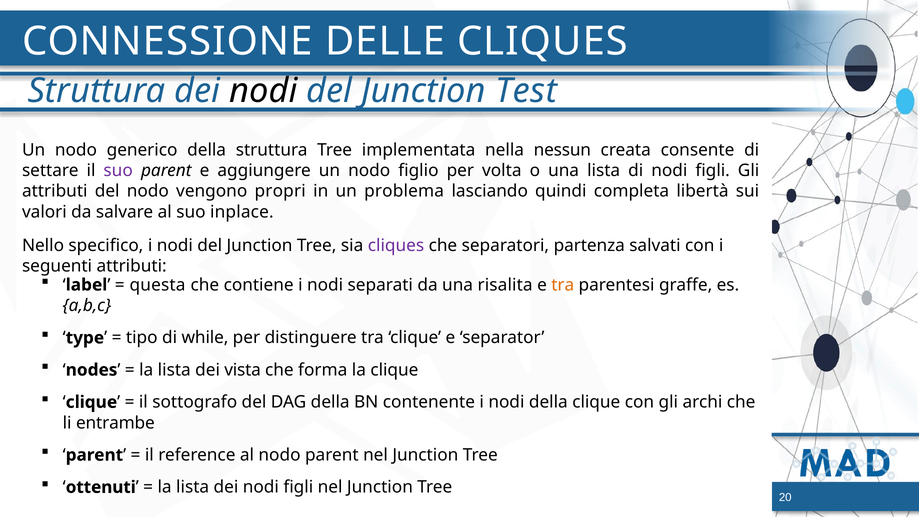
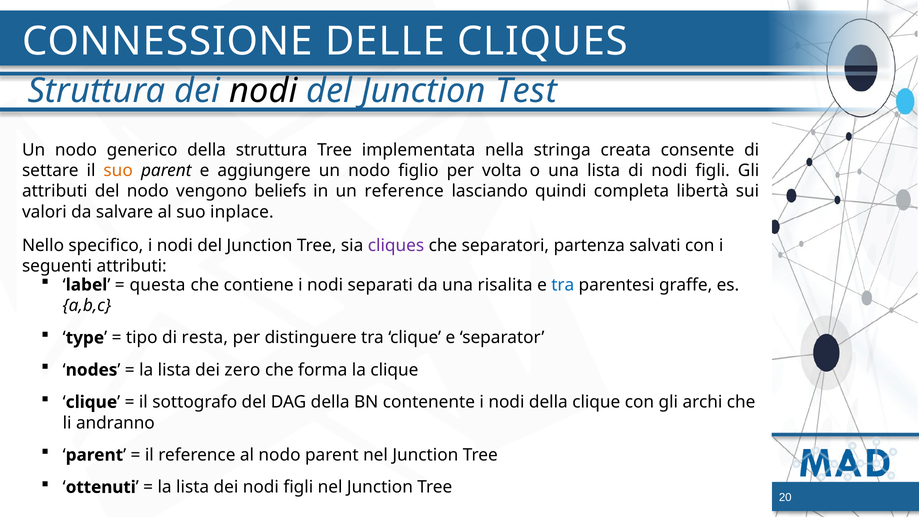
nessun: nessun -> stringa (562, 150)
suo colour: purple -> orange (118, 171)
propri: propri -> beliefs (280, 191)
un problema: problema -> reference (404, 191)
tra colour: orange -> blue (563, 285)
while: while -> resta (205, 338)
vista: vista -> zero (242, 370)
entrambe: entrambe -> andranno (115, 423)
